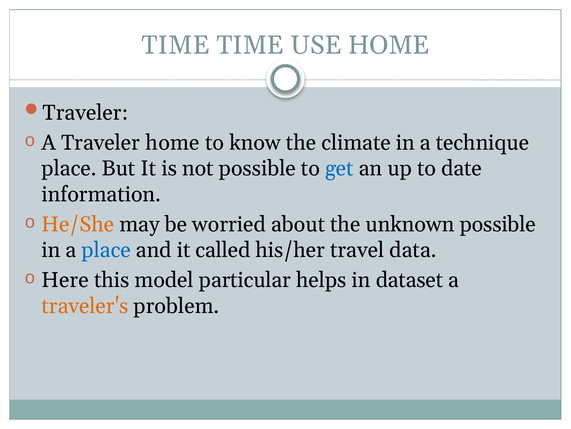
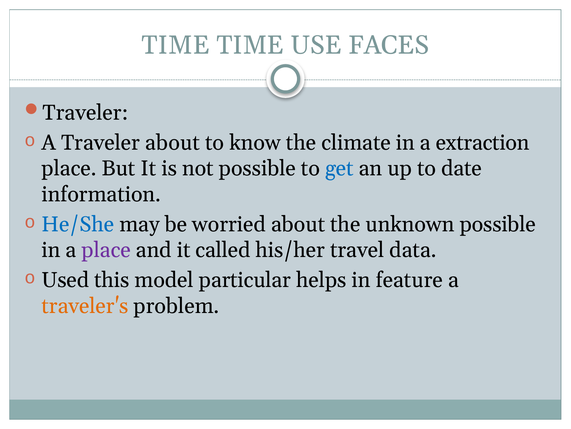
USE HOME: HOME -> FACES (389, 45)
Traveler home: home -> about (173, 143)
technique: technique -> extraction (483, 143)
He/She colour: orange -> blue (78, 224)
place colour: blue -> purple (106, 250)
Here: Here -> Used (65, 280)
dataset: dataset -> feature (409, 280)
